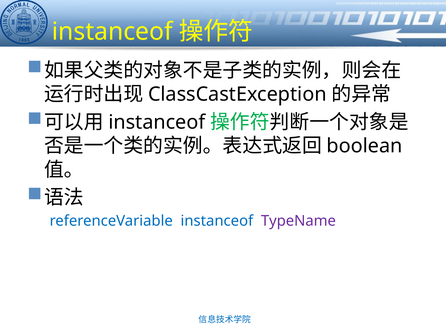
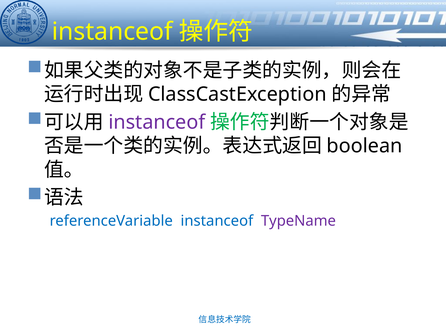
instanceof colour: black -> purple (157, 122)
